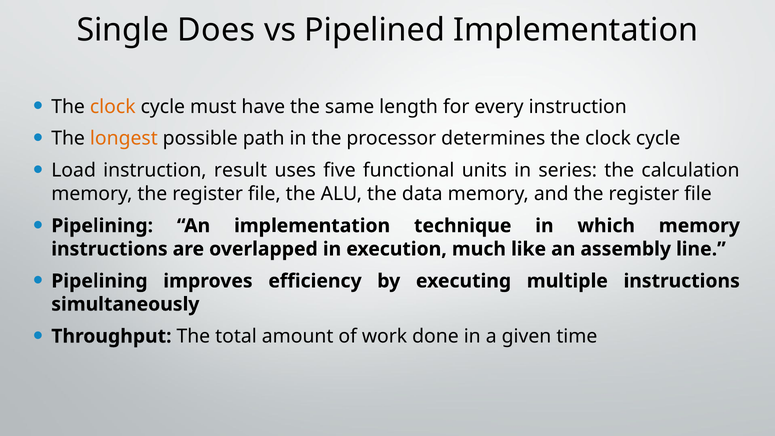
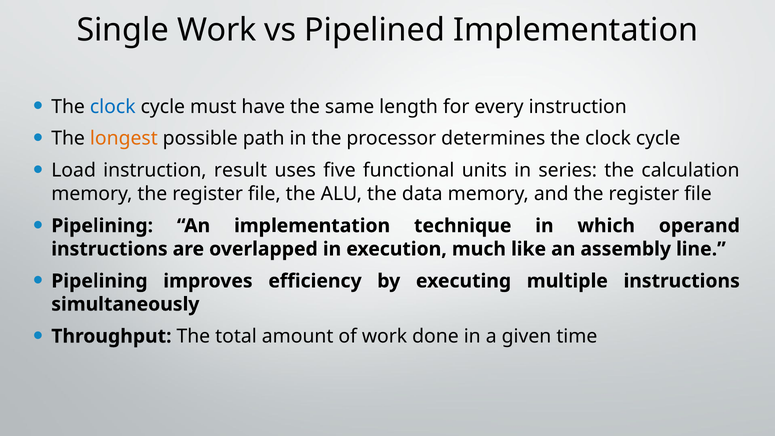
Single Does: Does -> Work (217, 30)
clock colour: orange -> blue (113, 107)
which memory: memory -> operand (699, 226)
